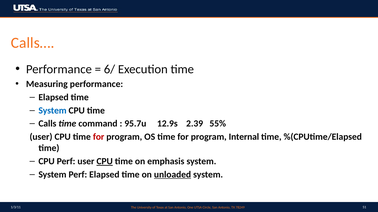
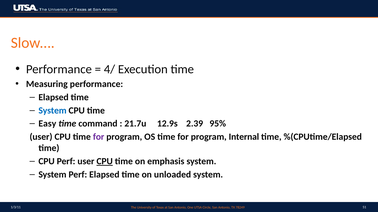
Calls…: Calls… -> Slow… (33, 43)
6/: 6/ -> 4/ (109, 69)
Calls: Calls -> Easy (47, 124)
95.7u: 95.7u -> 21.7u (135, 124)
55%: 55% -> 95% (218, 124)
for colour: red -> purple (99, 137)
unloaded underline: present -> none (173, 175)
